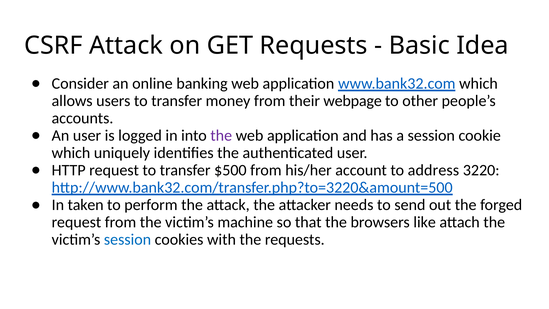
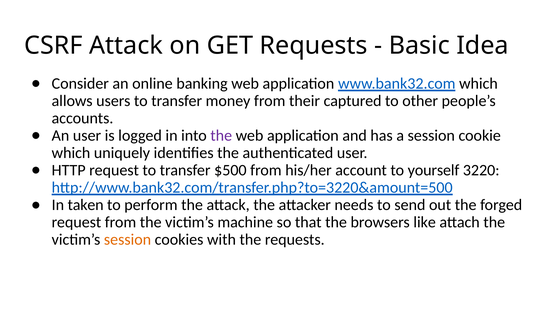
webpage: webpage -> captured (353, 101)
address: address -> yourself (434, 170)
session colour: blue -> orange (128, 239)
